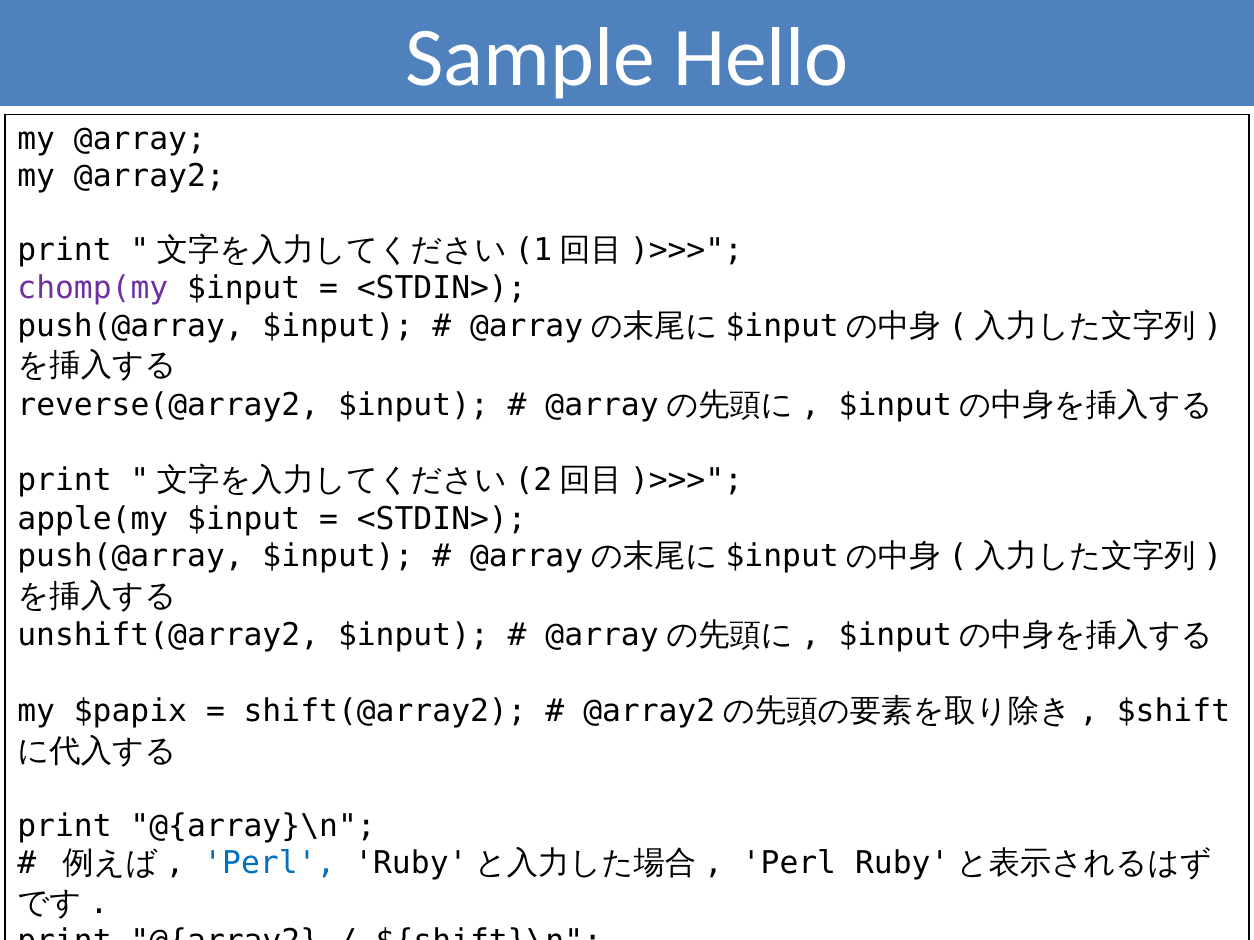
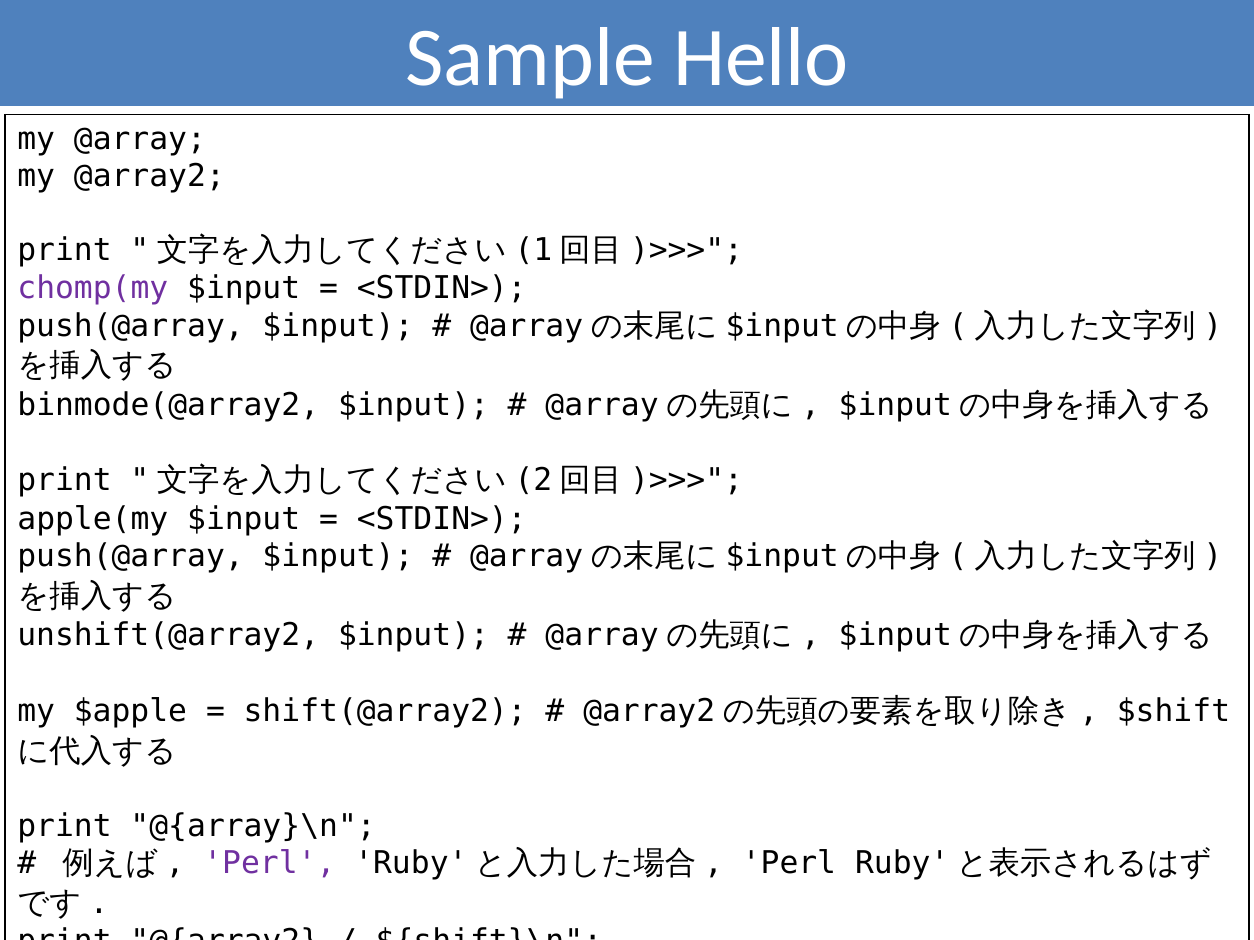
reverse(@array2: reverse(@array2 -> binmode(@array2 (168, 405)
$papix: $papix -> $apple (130, 712)
Perl colour: blue -> purple (269, 864)
